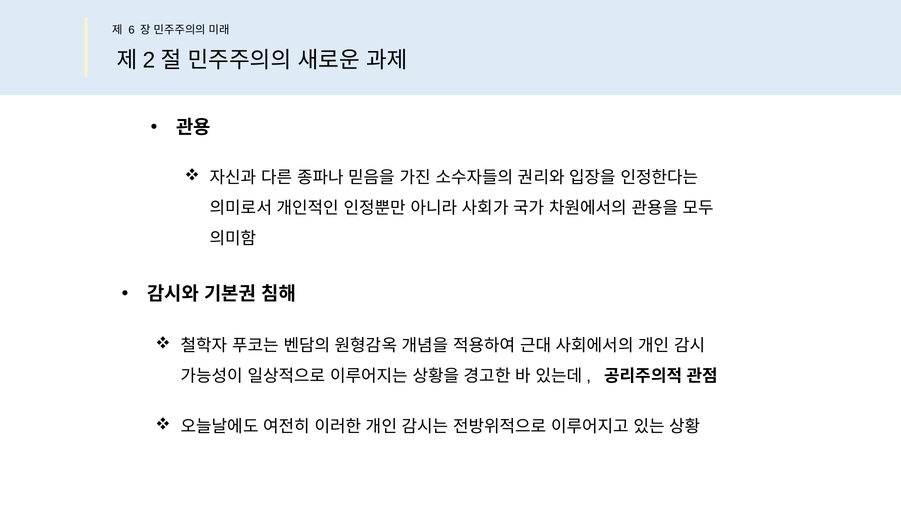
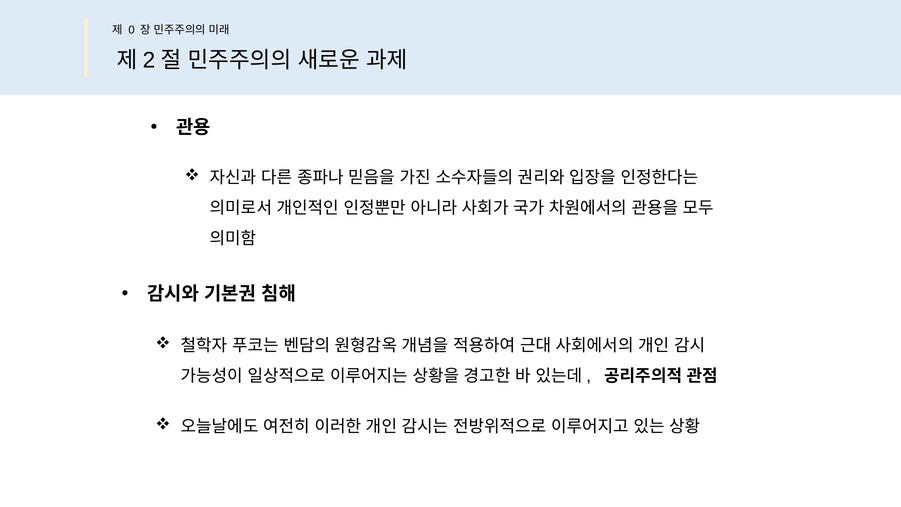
6: 6 -> 0 (132, 30)
